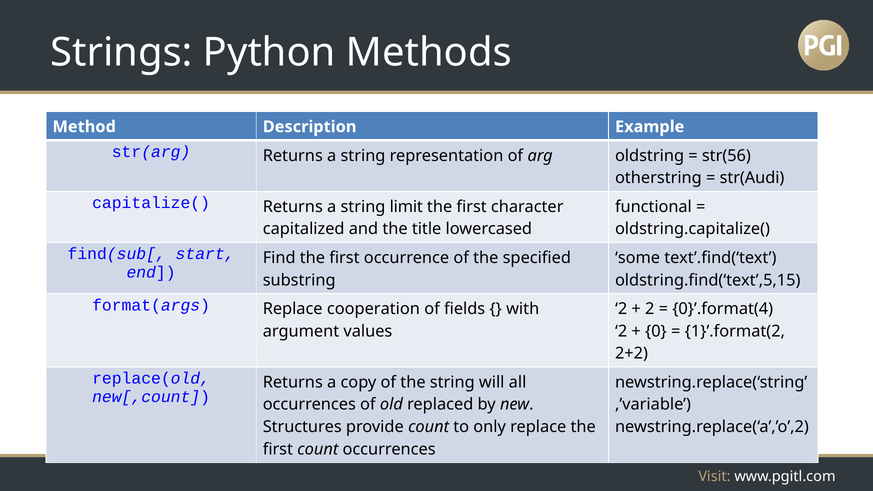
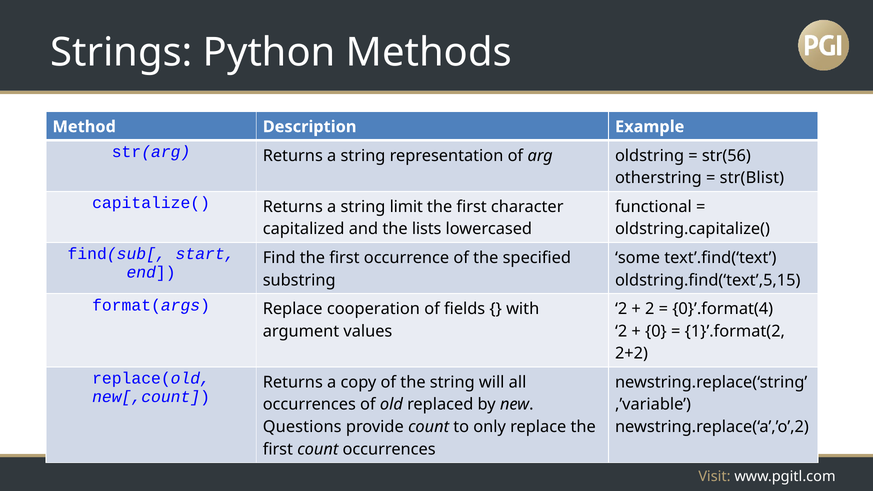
str(Audi: str(Audi -> str(Blist (752, 178)
title: title -> lists (427, 229)
Structures: Structures -> Questions (302, 427)
